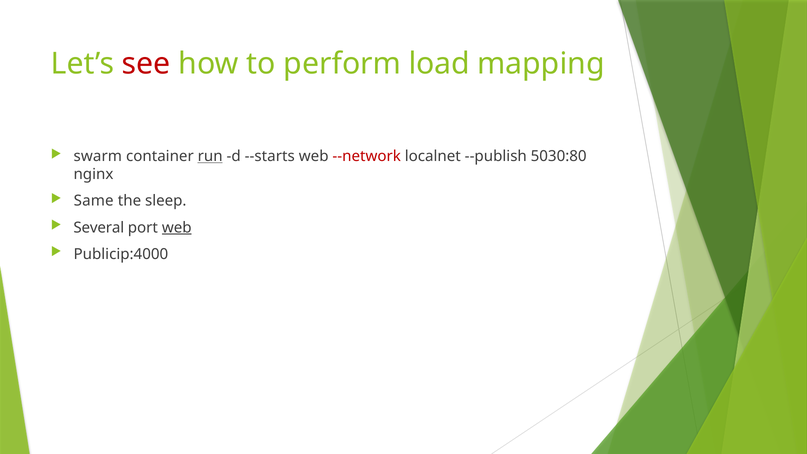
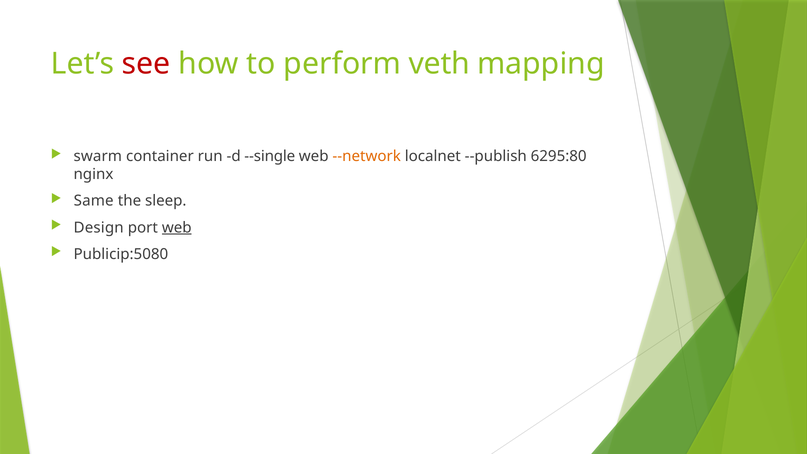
load: load -> veth (439, 64)
run underline: present -> none (210, 156)
--starts: --starts -> --single (270, 156)
--network colour: red -> orange (367, 156)
5030:80: 5030:80 -> 6295:80 (559, 156)
Several: Several -> Design (99, 227)
Publicip:4000: Publicip:4000 -> Publicip:5080 (121, 254)
